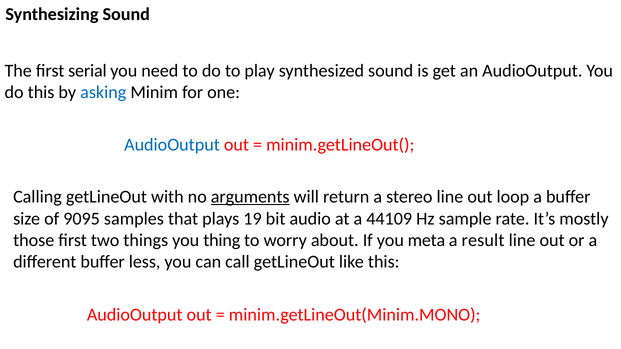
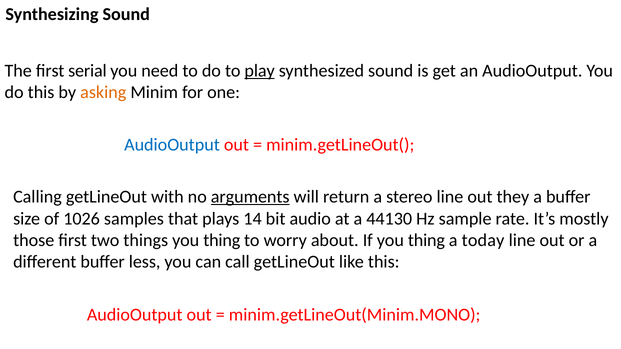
play underline: none -> present (260, 71)
asking colour: blue -> orange (103, 92)
loop: loop -> they (513, 197)
9095: 9095 -> 1026 (82, 219)
19: 19 -> 14 (253, 219)
44109: 44109 -> 44130 (389, 219)
If you meta: meta -> thing (426, 240)
result: result -> today (483, 240)
